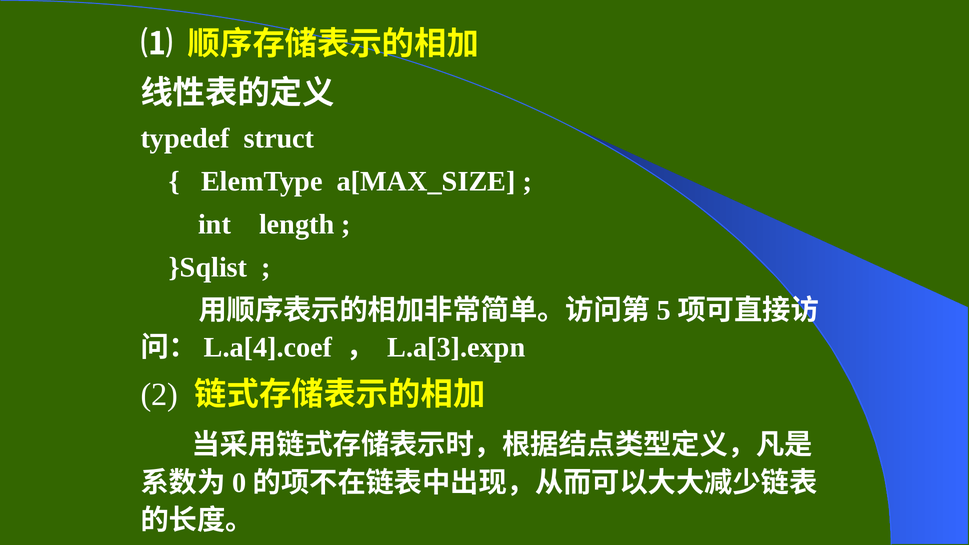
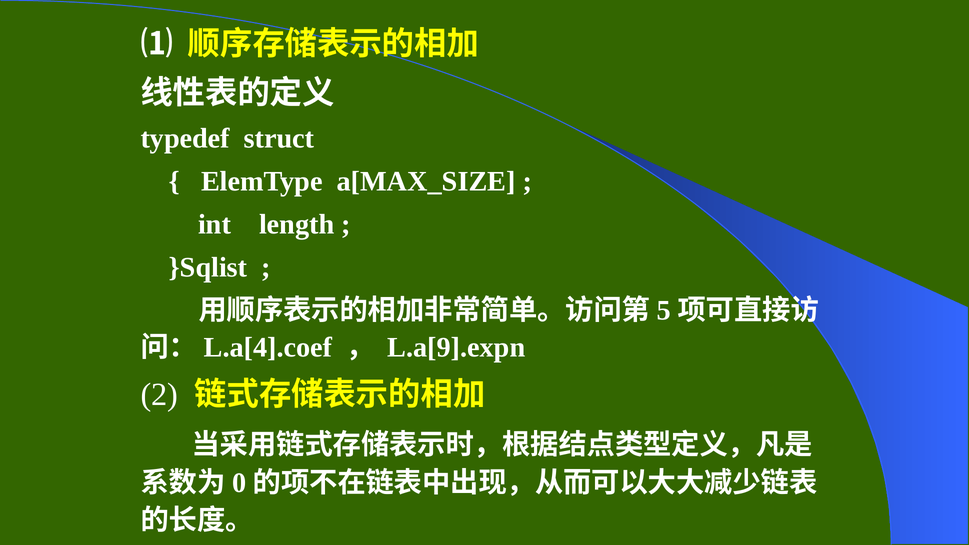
L.a[3].expn: L.a[3].expn -> L.a[9].expn (456, 348)
